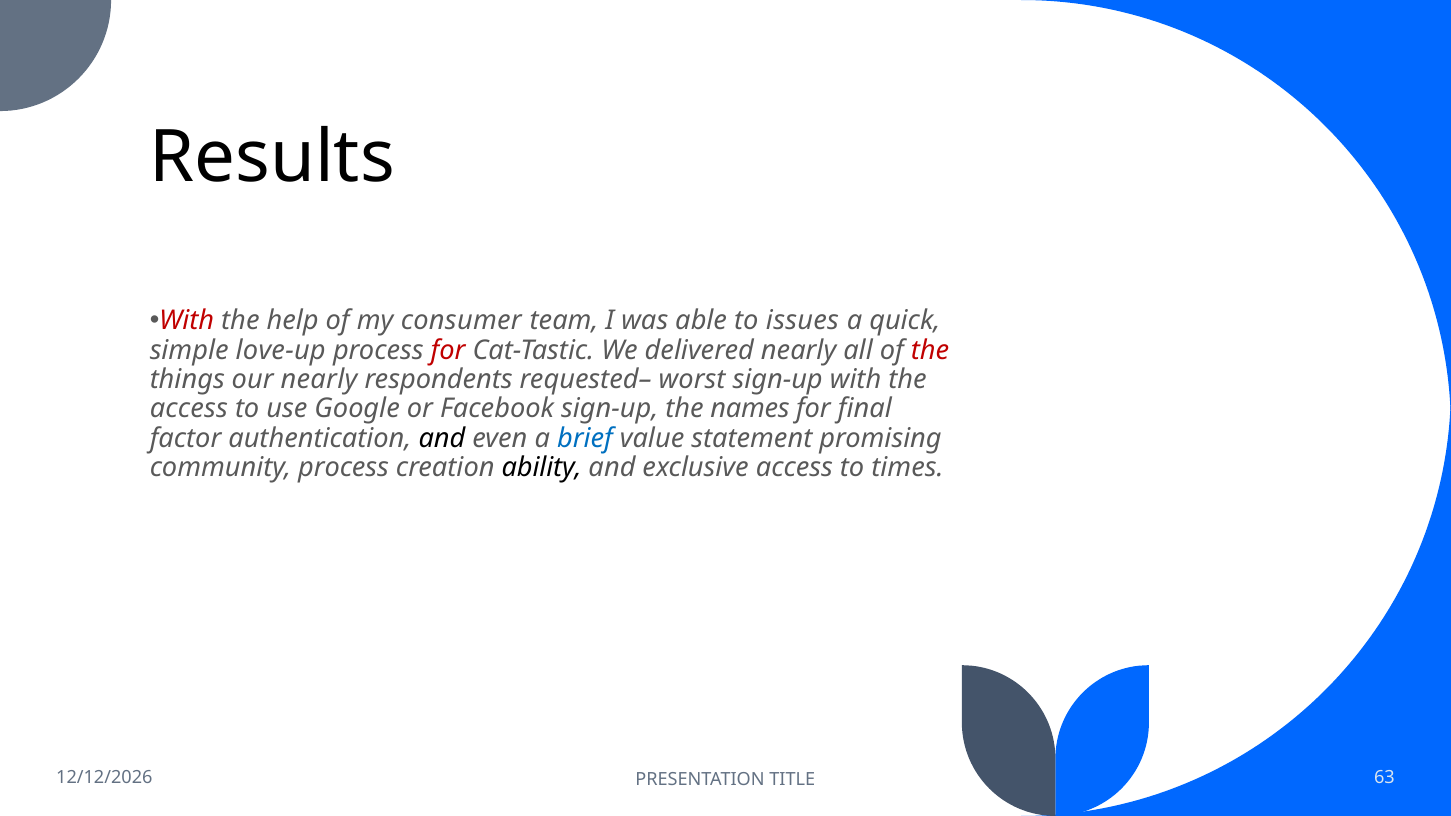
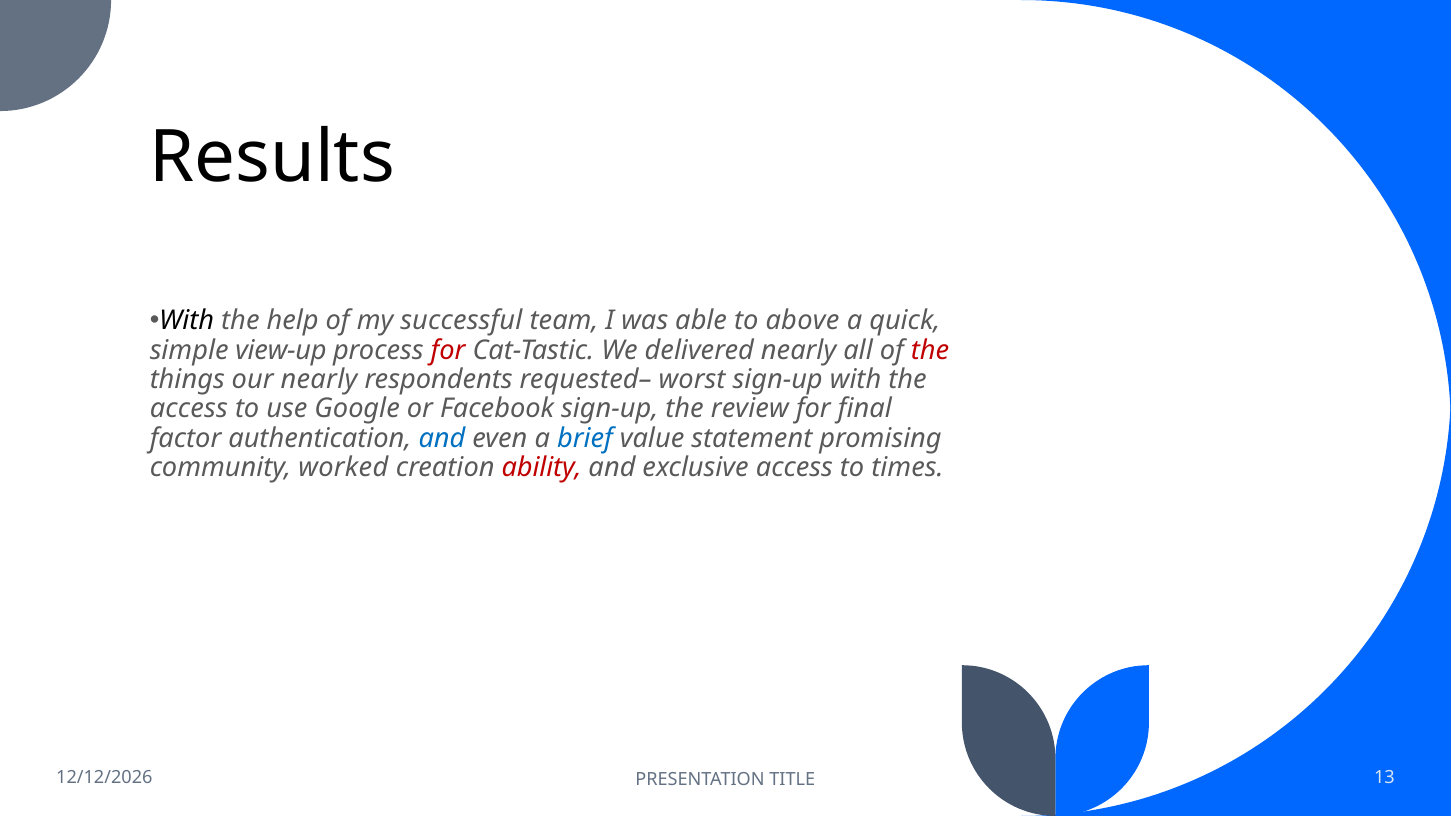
With colour: red -> black (187, 321)
consumer: consumer -> successful (461, 321)
issues: issues -> above (802, 321)
love-up: love-up -> view-up (281, 350)
names: names -> review (750, 409)
and colour: black -> blue (442, 438)
community process: process -> worked (343, 468)
ability colour: black -> red (542, 468)
63: 63 -> 13 (1384, 778)
